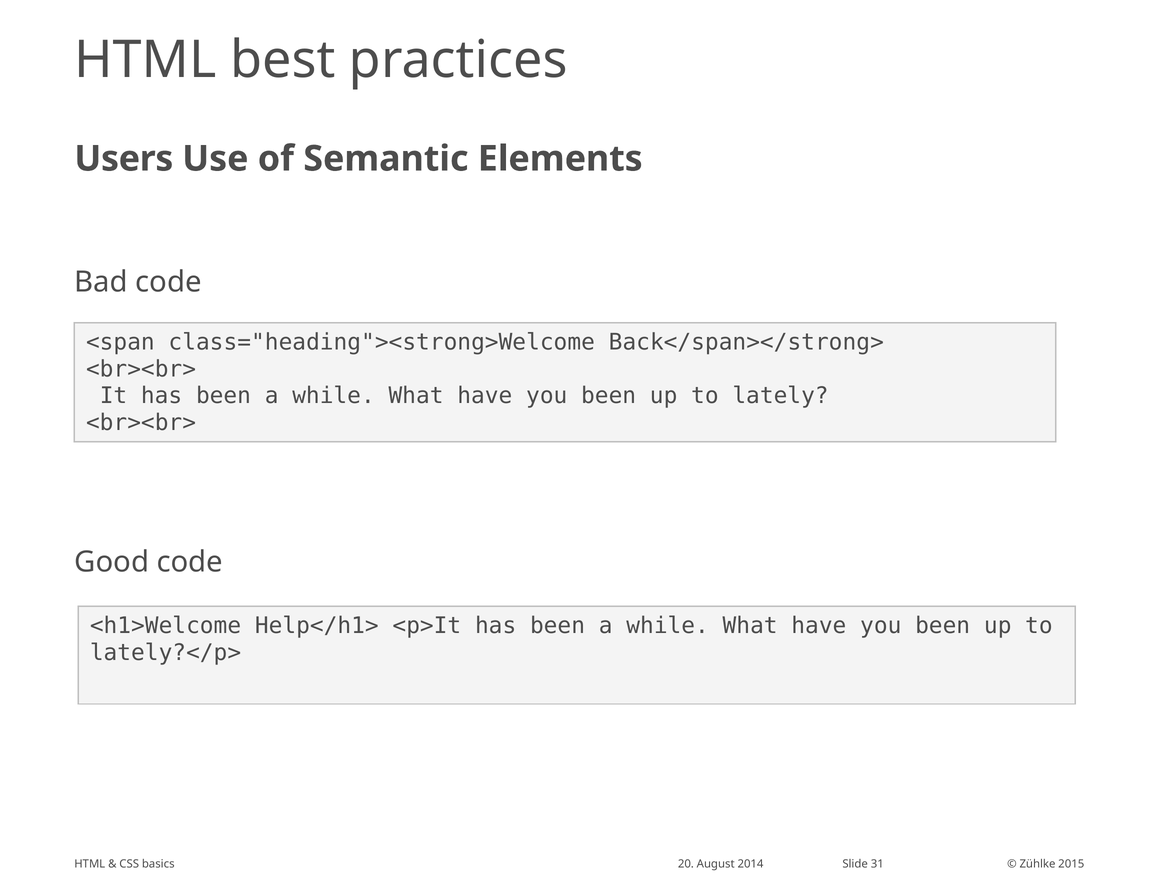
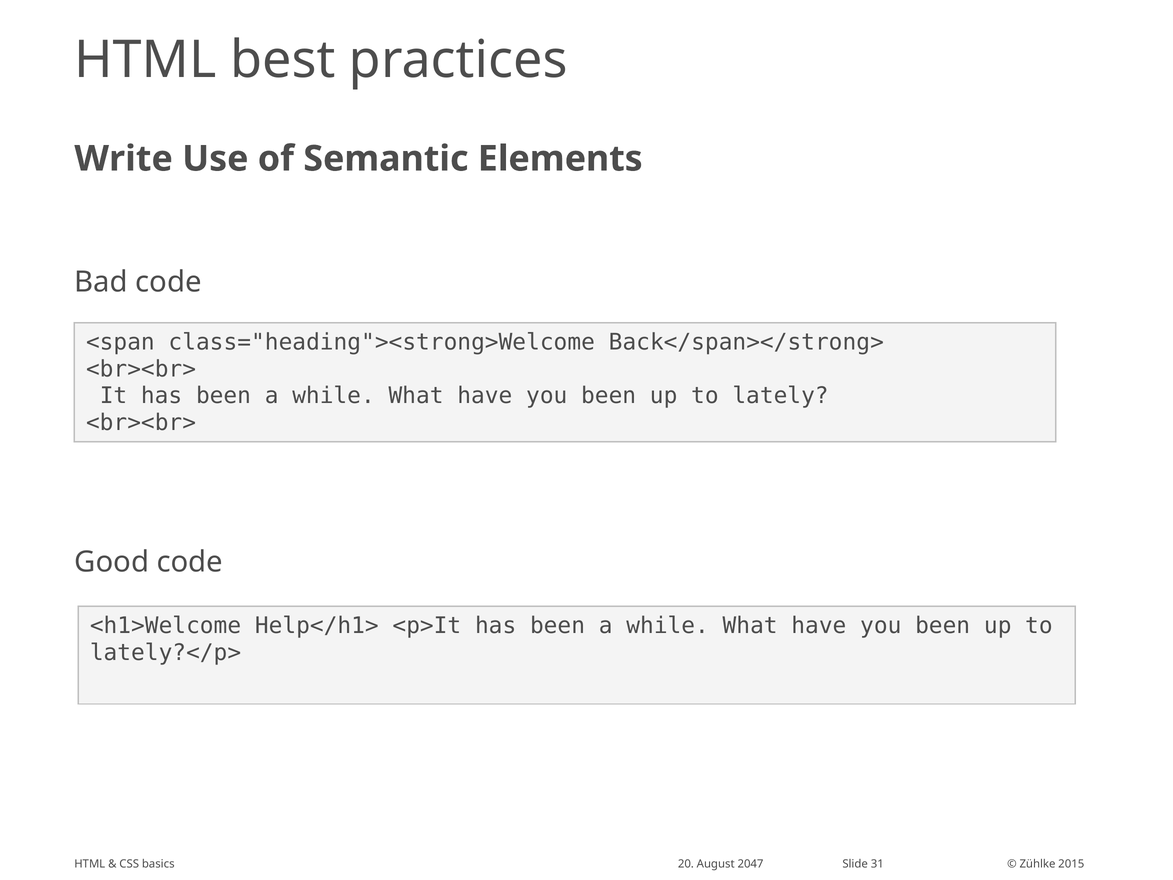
Users: Users -> Write (124, 159)
2014: 2014 -> 2047 (751, 864)
